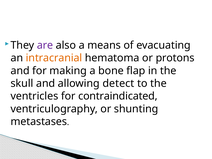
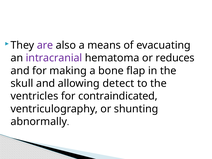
intracranial colour: orange -> purple (54, 58)
protons: protons -> reduces (175, 58)
metastases: metastases -> abnormally (39, 122)
